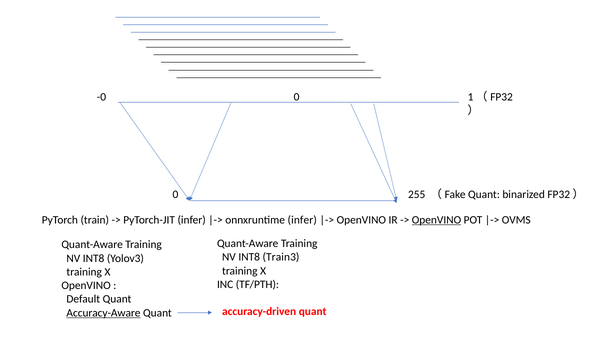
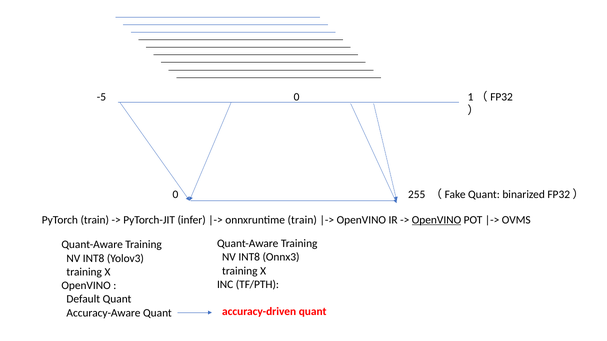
-0: -0 -> -5 (101, 97)
onnxruntime infer: infer -> train (302, 220)
Train3: Train3 -> Onnx3 (281, 257)
Accuracy-Aware underline: present -> none (104, 313)
